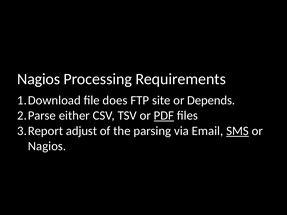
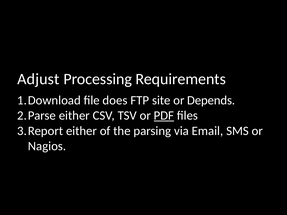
Nagios: Nagios -> Adjust (38, 79)
adjust: adjust -> either (81, 131)
SMS underline: present -> none (238, 131)
